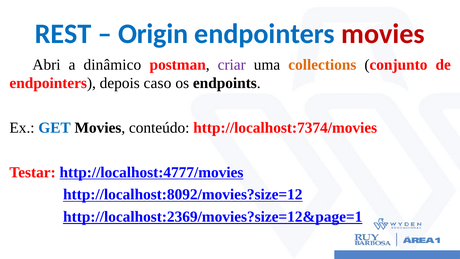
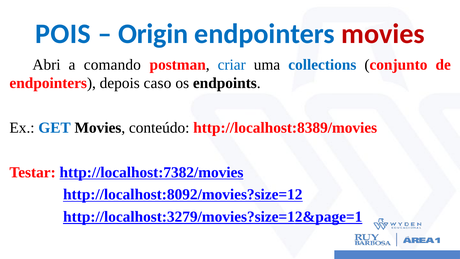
REST: REST -> POIS (63, 34)
dinâmico: dinâmico -> comando (112, 65)
criar colour: purple -> blue (232, 65)
collections colour: orange -> blue (322, 65)
http://localhost:7374/movies: http://localhost:7374/movies -> http://localhost:8389/movies (285, 128)
http://localhost:4777/movies: http://localhost:4777/movies -> http://localhost:7382/movies (151, 172)
http://localhost:2369/movies?size=12&page=1: http://localhost:2369/movies?size=12&page=1 -> http://localhost:3279/movies?size=12&page=1 (213, 217)
